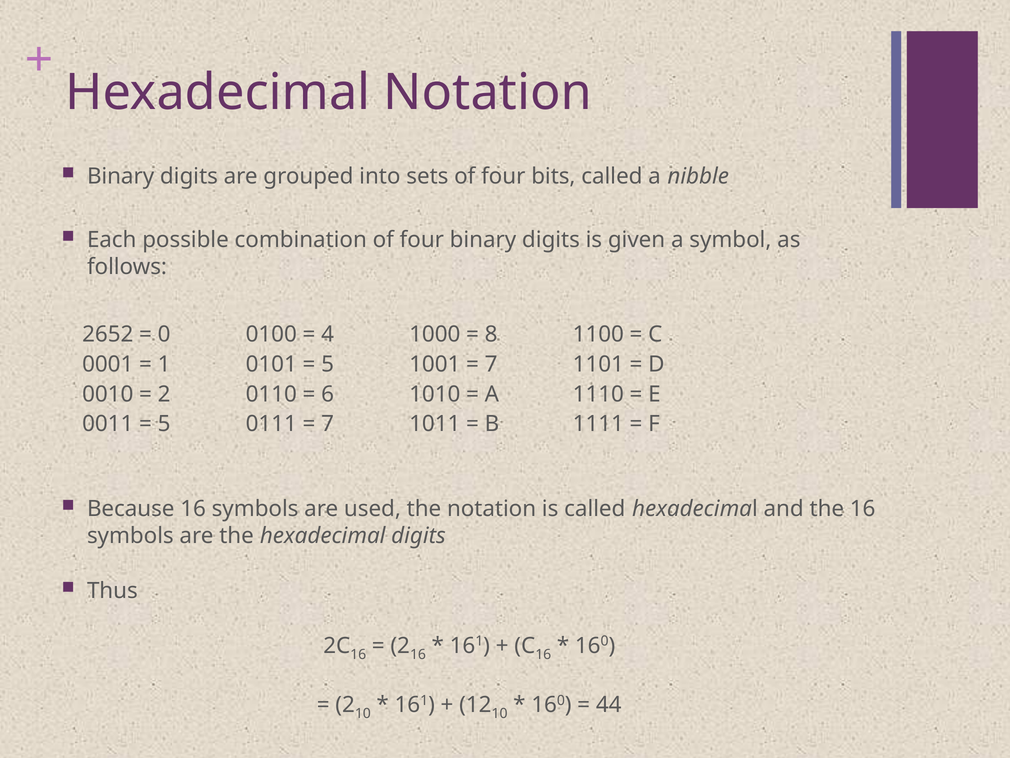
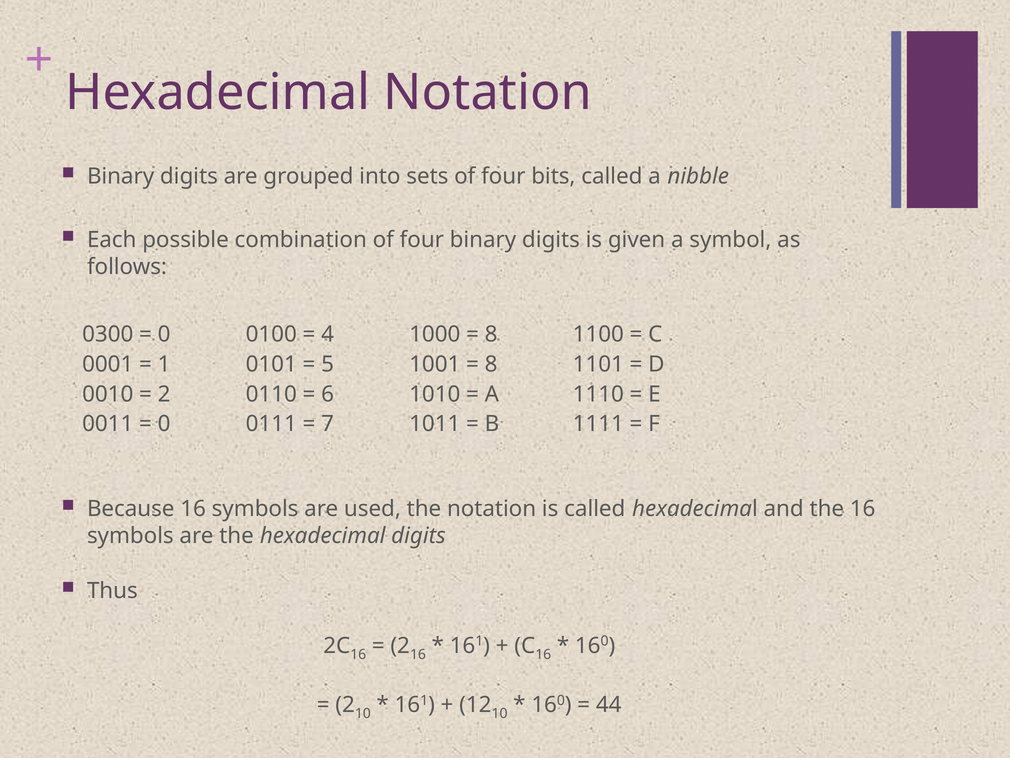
2652: 2652 -> 0300 (108, 334)
7: 7 -> 8 (491, 364)
5: 5 -> 0 (164, 424)
